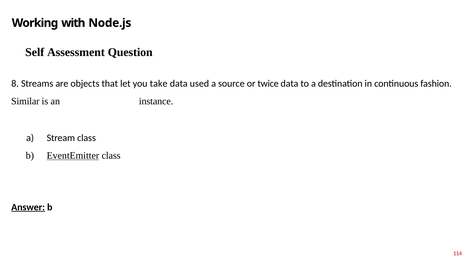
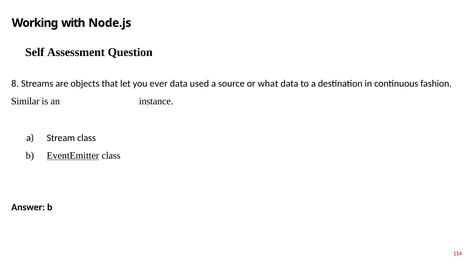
take: take -> ever (159, 84)
twice: twice -> what (268, 84)
Answer underline: present -> none (28, 207)
